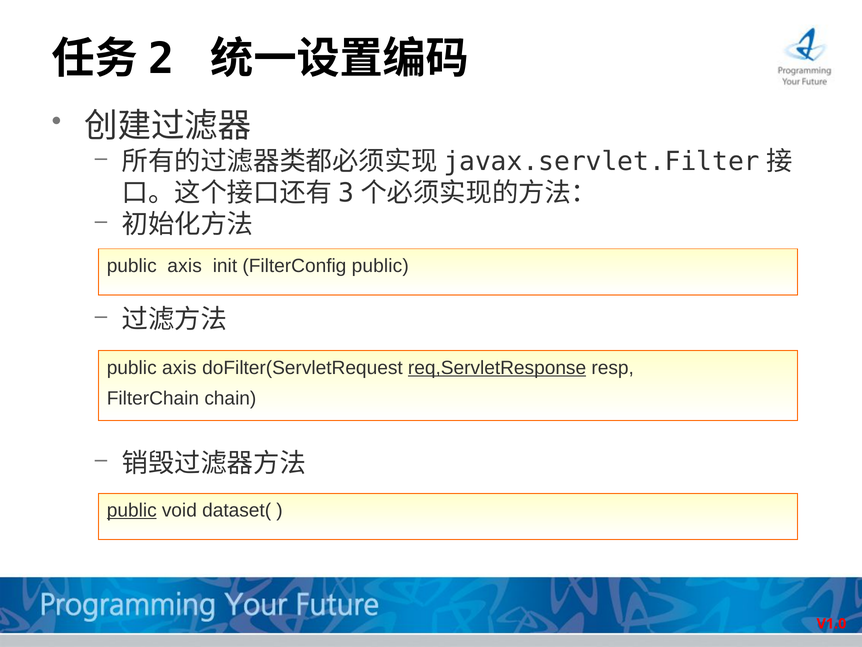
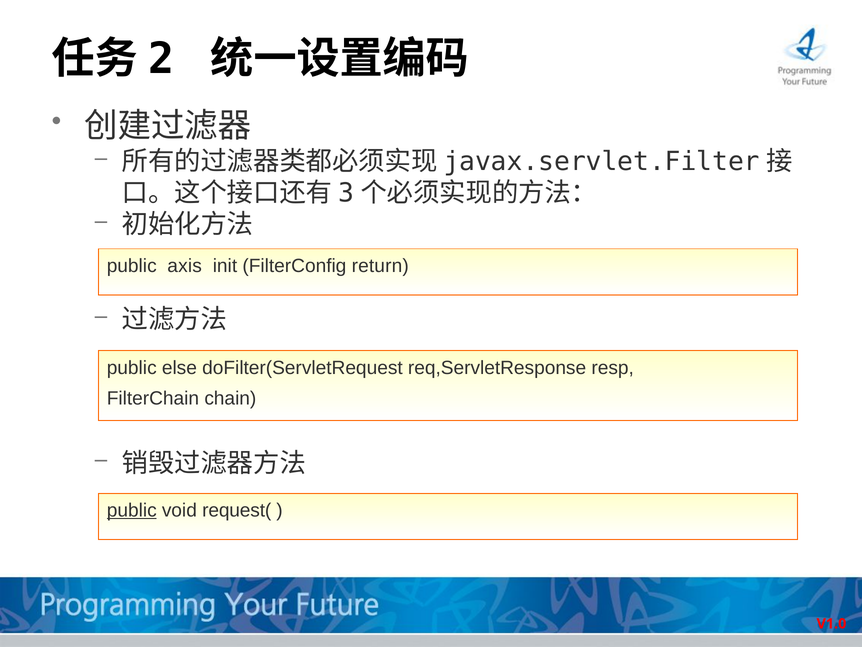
FilterConfig public: public -> return (380, 266)
axis: axis -> else (179, 367)
req,ServletResponse underline: present -> none (497, 367)
dataset(: dataset( -> request( (237, 510)
